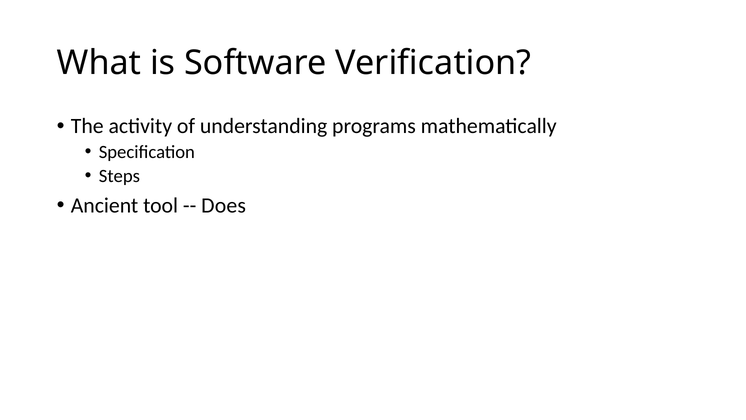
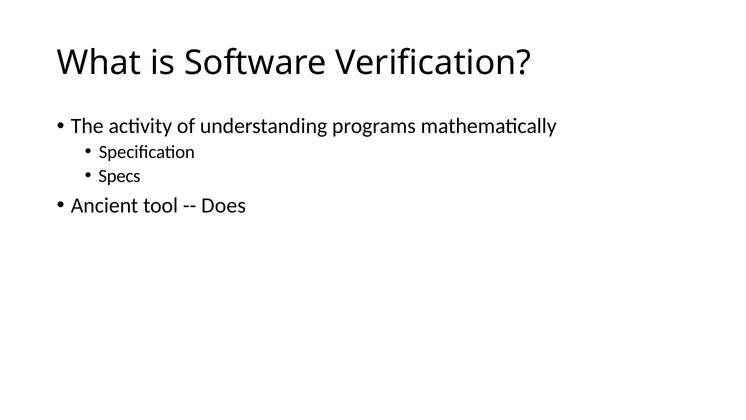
Steps: Steps -> Specs (119, 176)
